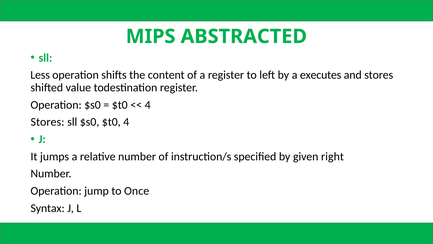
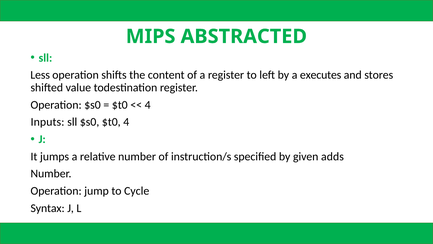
Stores: Stores -> Inputs (48, 122)
right: right -> adds (332, 156)
Once: Once -> Cycle (137, 191)
